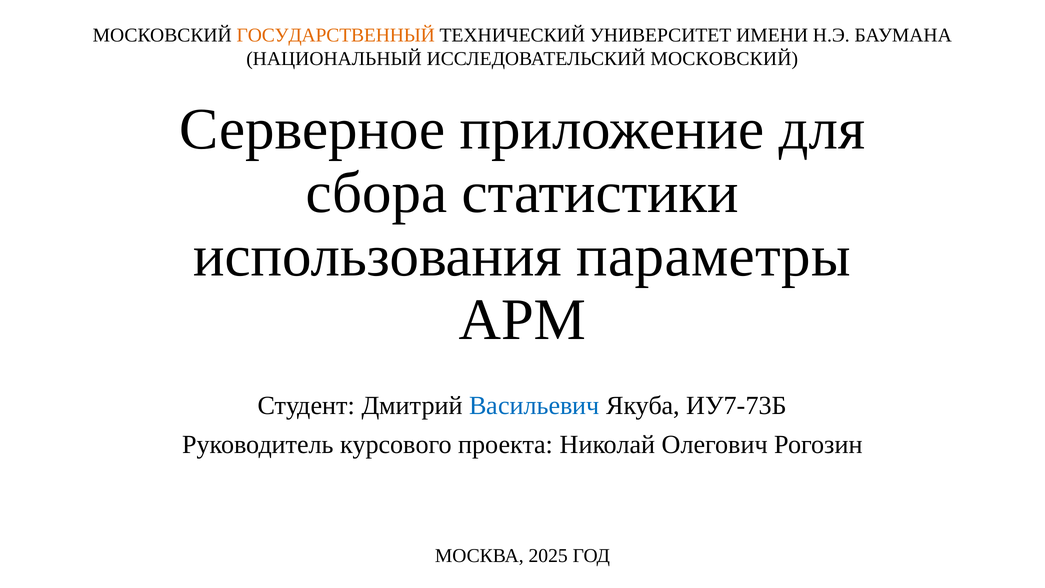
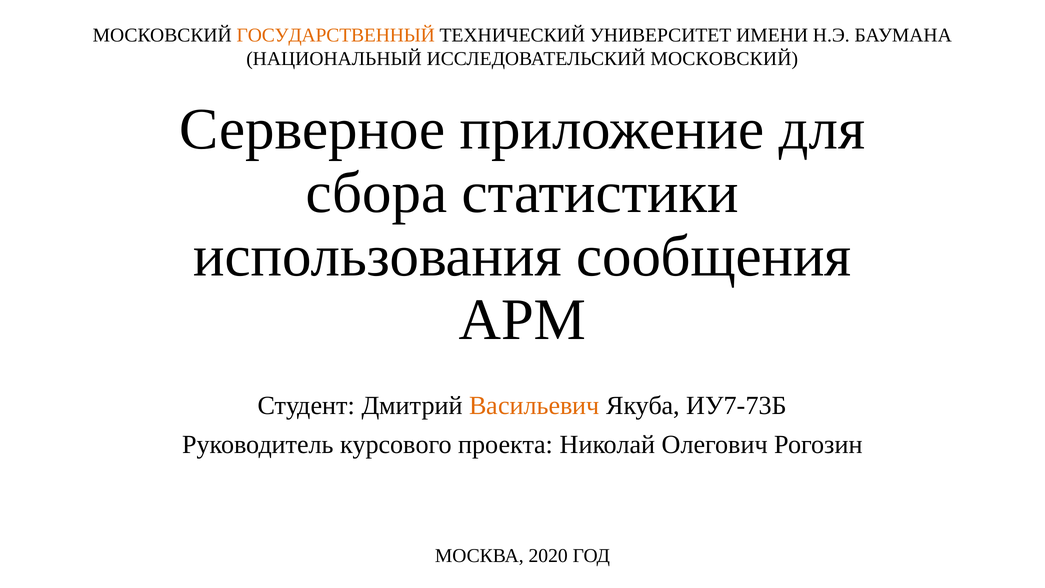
параметры: параметры -> сообщения (714, 256)
Васильевич colour: blue -> orange (534, 405)
2025: 2025 -> 2020 (548, 555)
